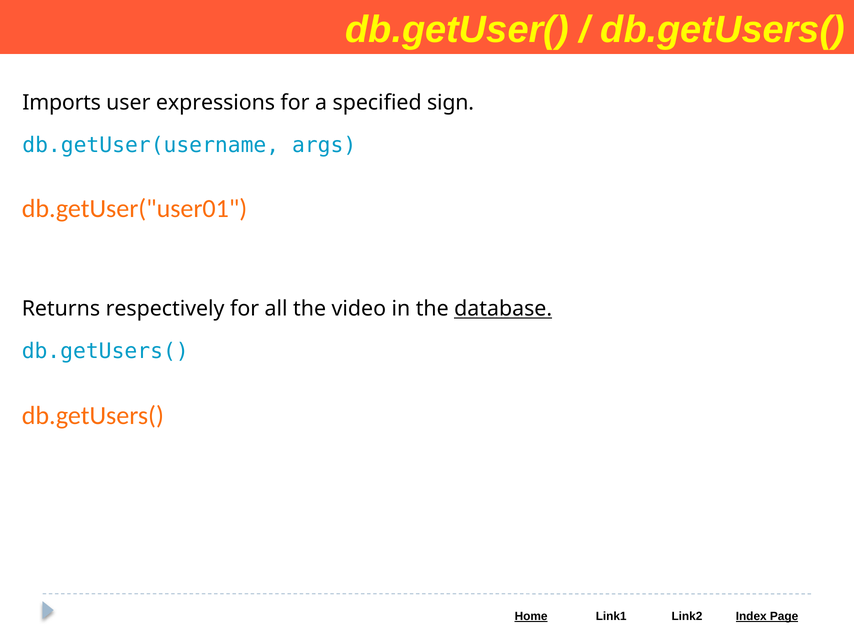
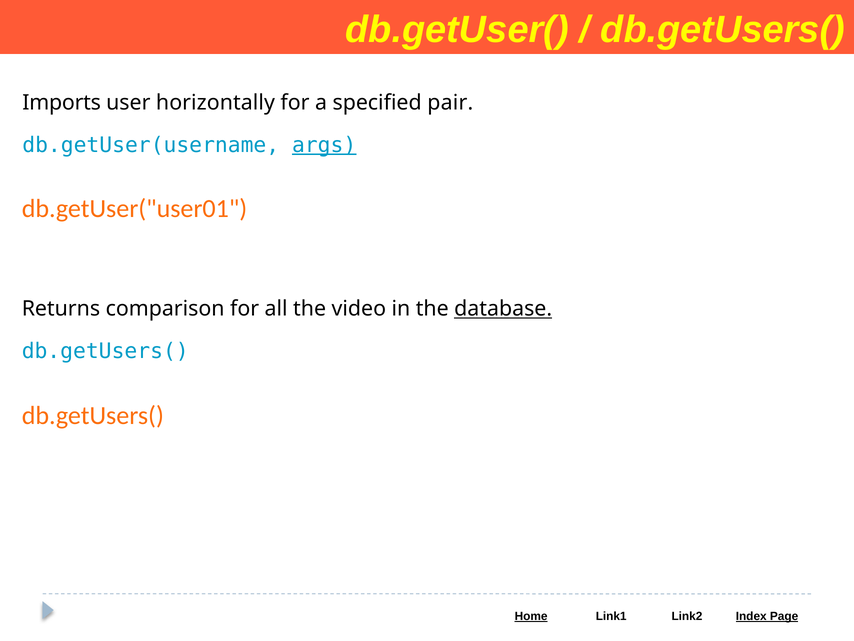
expressions: expressions -> horizontally (215, 103)
sign: sign -> pair (450, 103)
args underline: none -> present (324, 145)
respectively: respectively -> comparison (165, 309)
